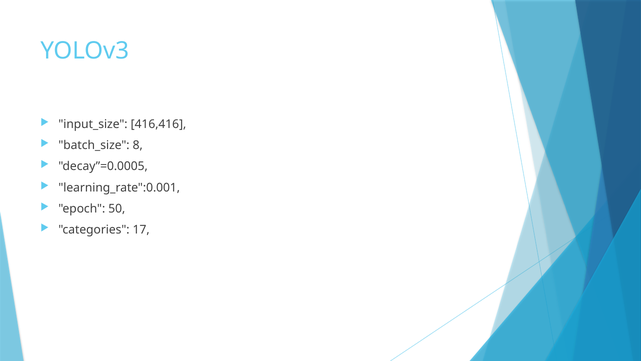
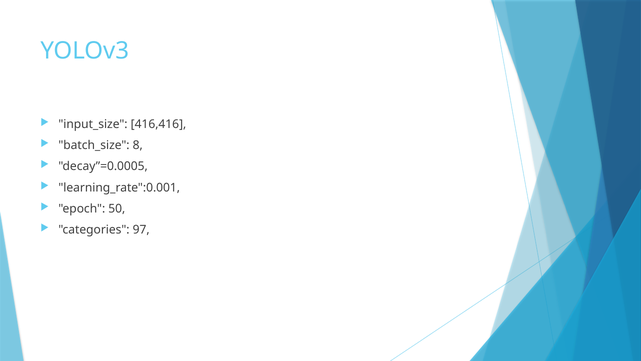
17: 17 -> 97 (141, 230)
